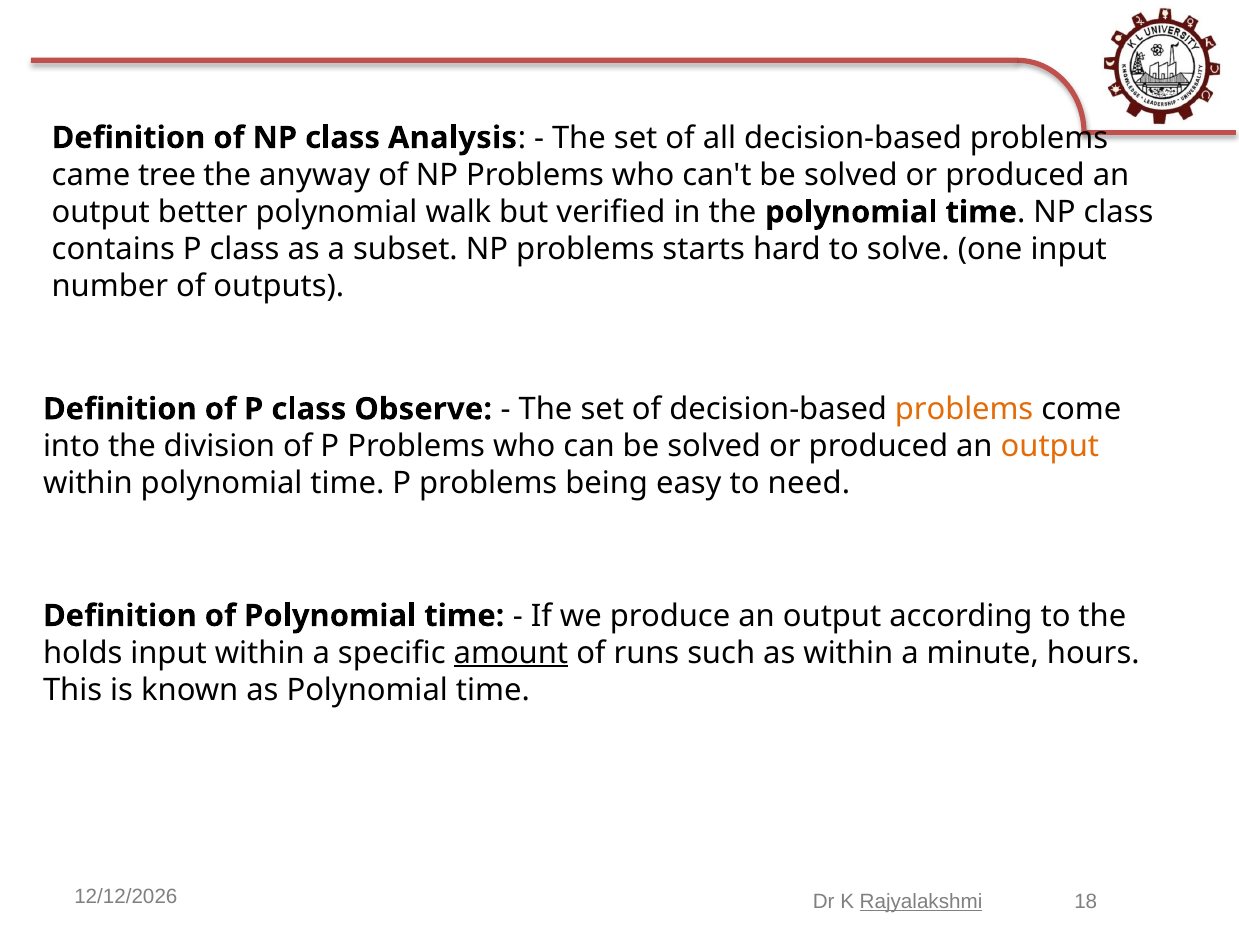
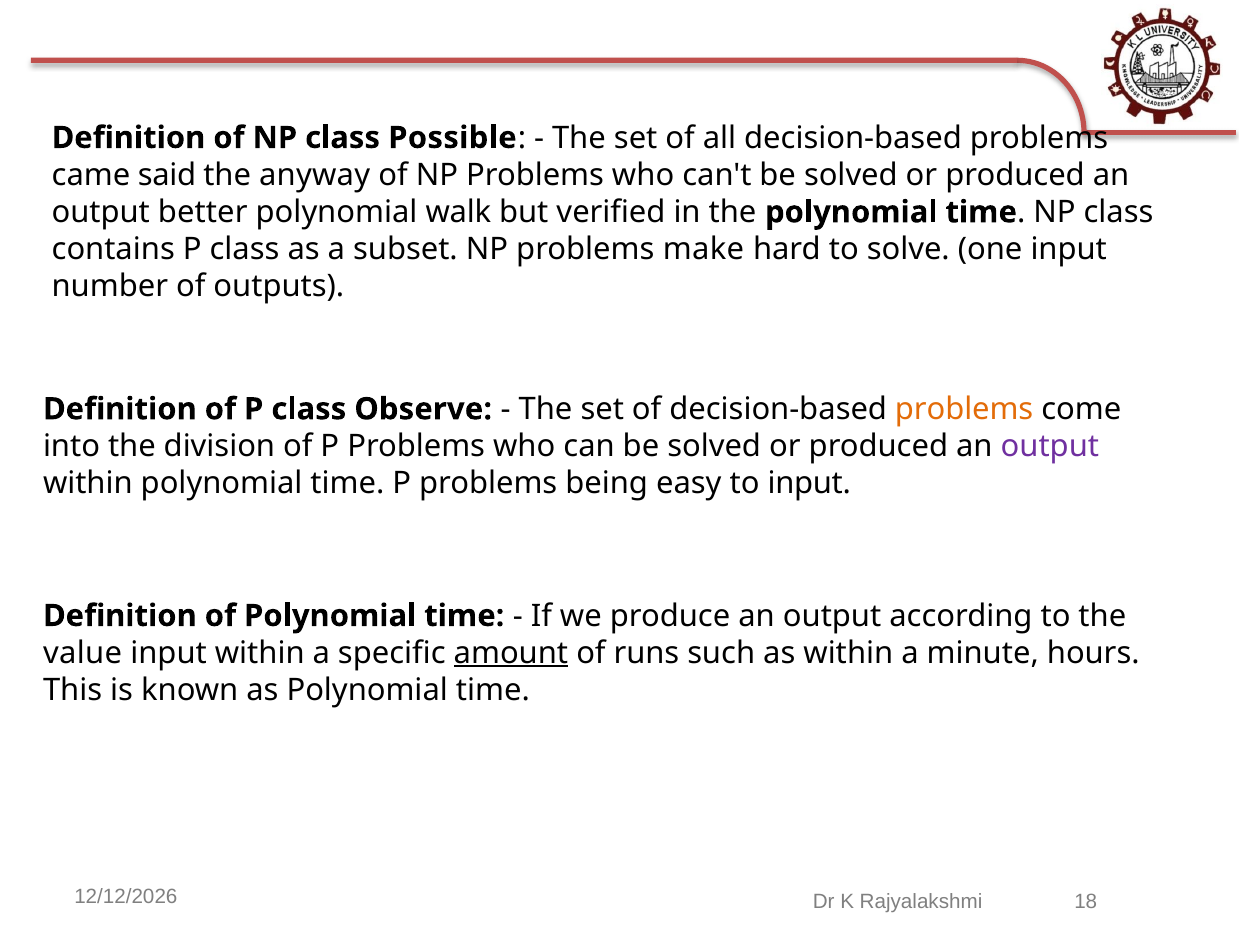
Analysis: Analysis -> Possible (452, 138)
tree: tree -> said (167, 175)
starts: starts -> make (704, 249)
output colour: orange -> purple (1050, 446)
to need: need -> input (809, 483)
holds: holds -> value (83, 652)
Rajyalakshmi underline: present -> none (921, 901)
